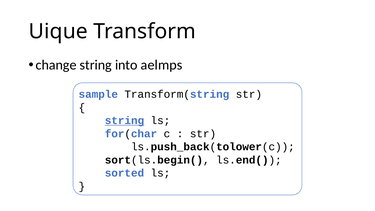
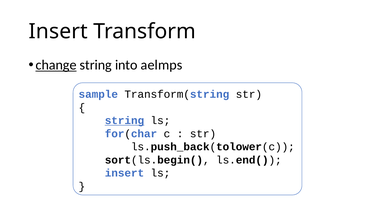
Uique: Uique -> Insert (58, 31)
change underline: none -> present (56, 65)
sorted: sorted -> insert (124, 173)
